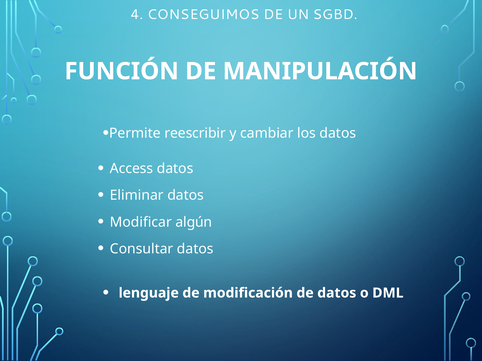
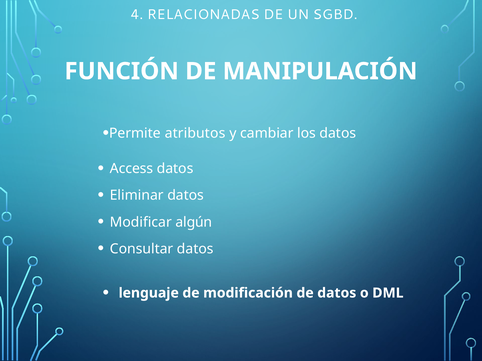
CONSEGUIMOS: CONSEGUIMOS -> RELACIONADAS (203, 14)
reescribir: reescribir -> atributos (195, 133)
